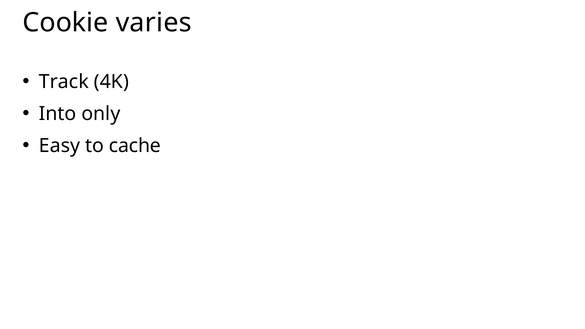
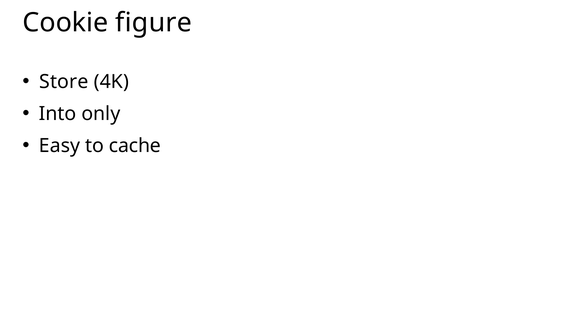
varies: varies -> figure (154, 23)
Track: Track -> Store (64, 82)
